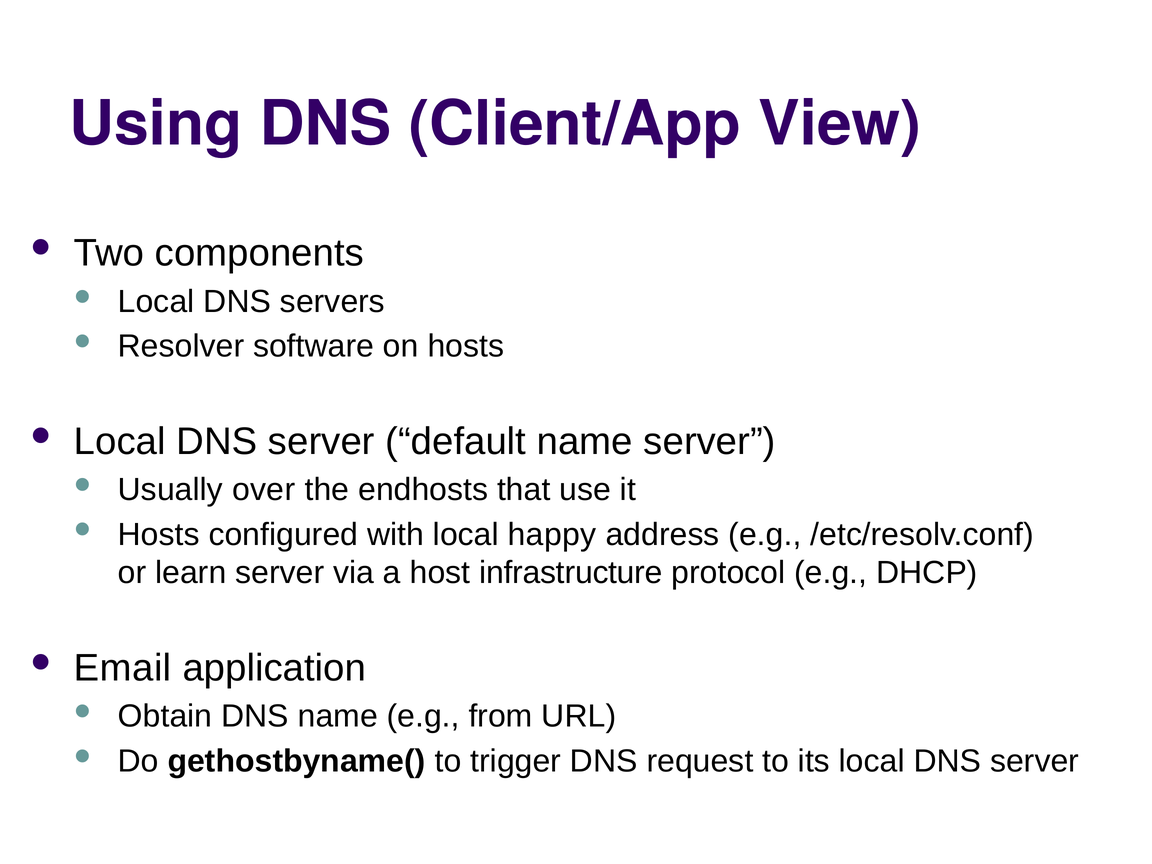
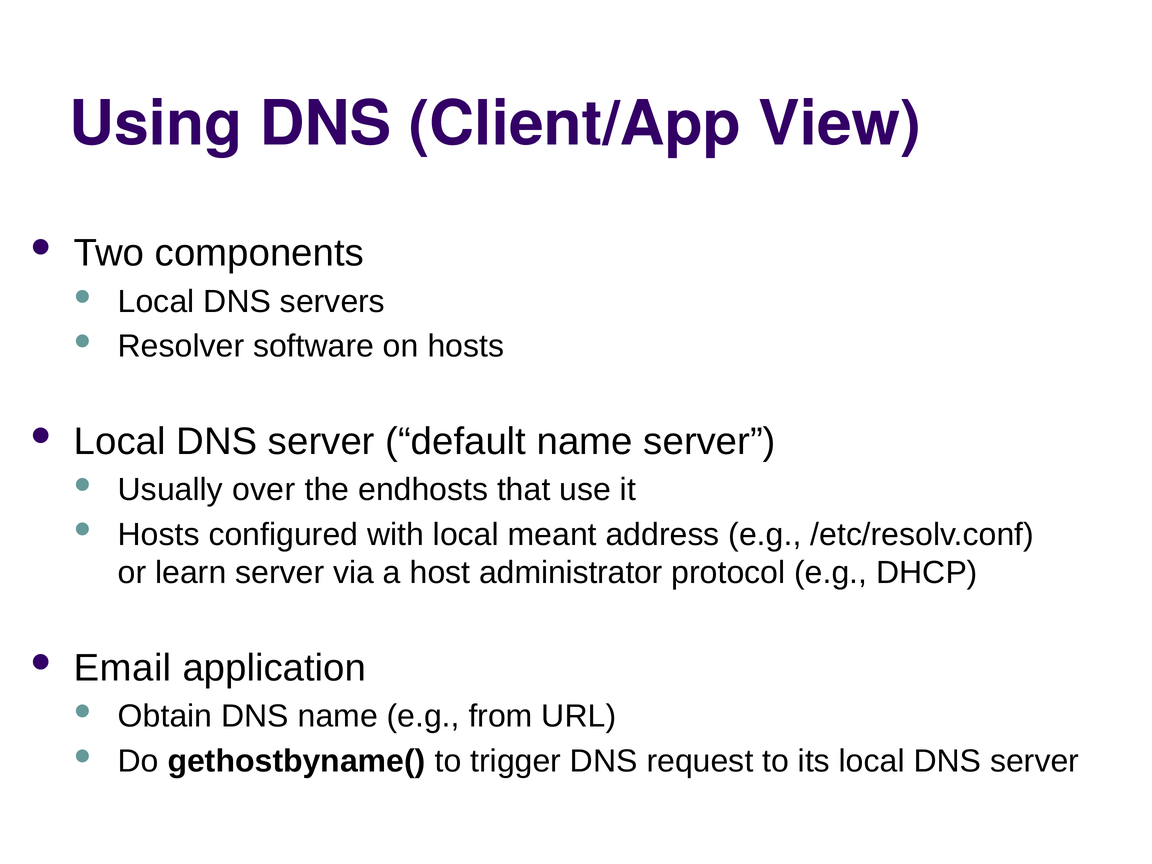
happy: happy -> meant (552, 534)
infrastructure: infrastructure -> administrator (571, 573)
